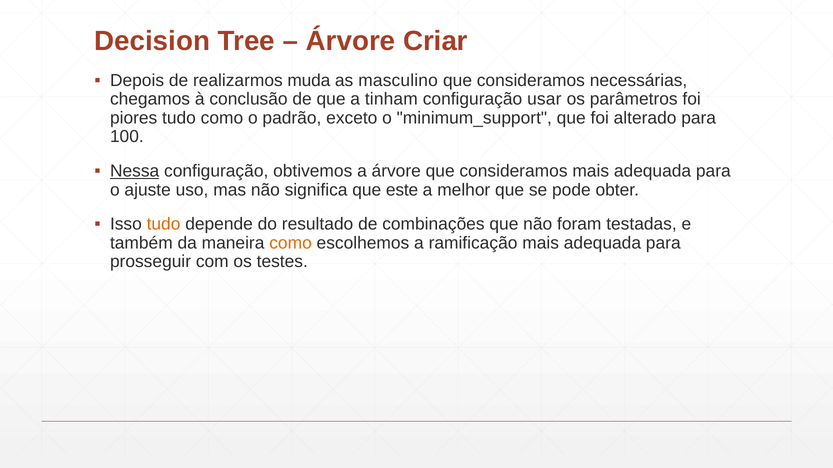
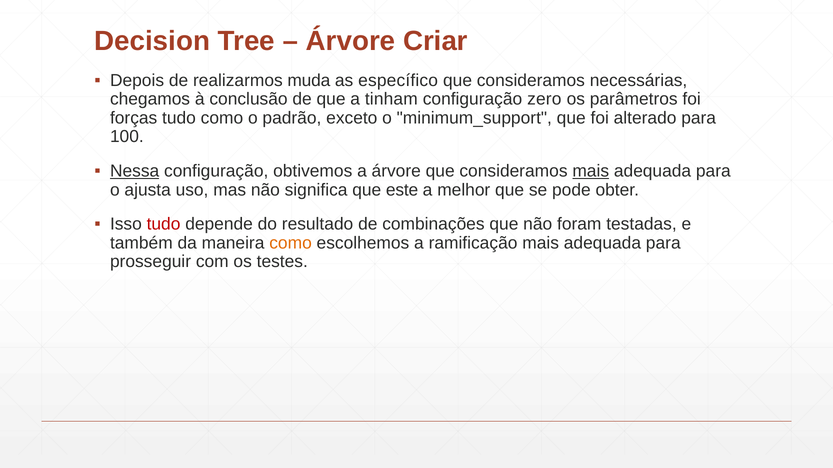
masculino: masculino -> específico (398, 81)
usar: usar -> zero (544, 99)
piores: piores -> forças (134, 118)
mais underline: none -> present (591, 171)
ajuste: ajuste -> ajusta (148, 190)
tudo colour: orange -> red (164, 224)
